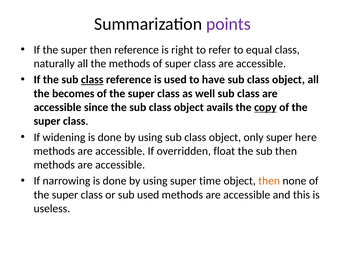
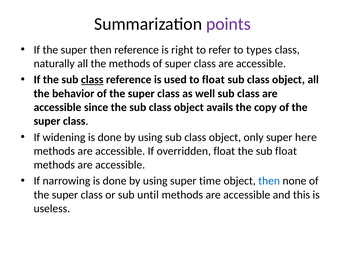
equal: equal -> types (259, 50)
to have: have -> float (213, 80)
becomes: becomes -> behavior (73, 93)
copy underline: present -> none (265, 107)
sub then: then -> float (286, 151)
then colour: orange -> blue (269, 181)
sub used: used -> until (148, 195)
